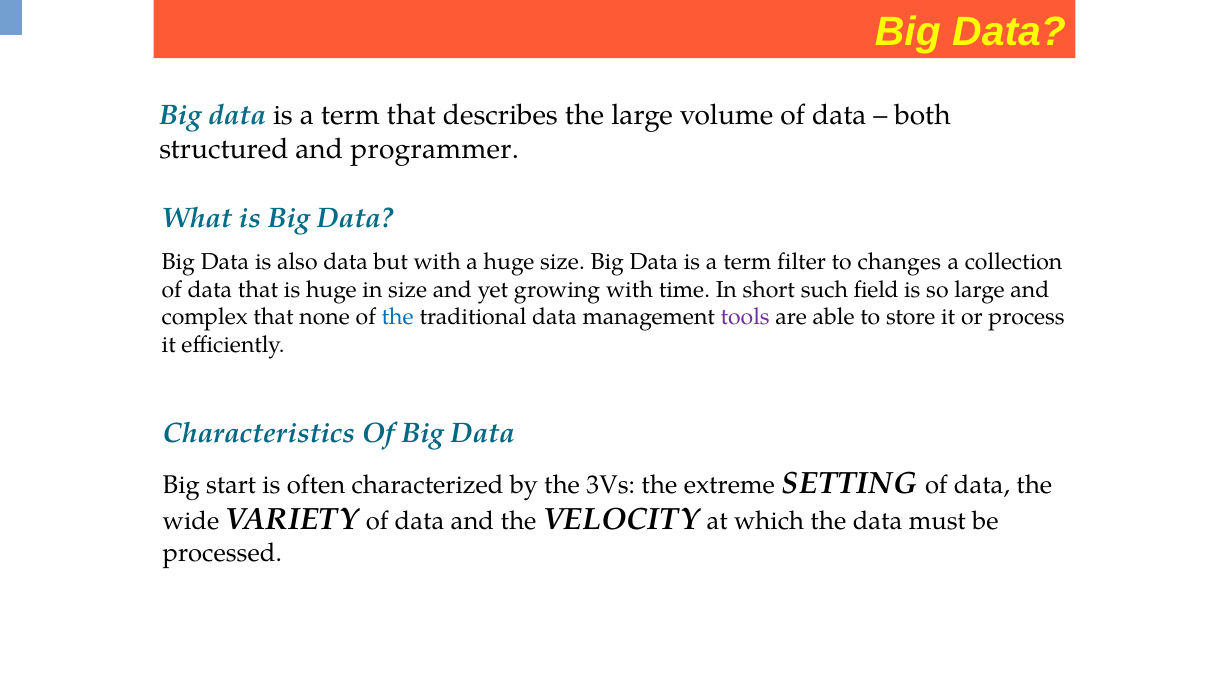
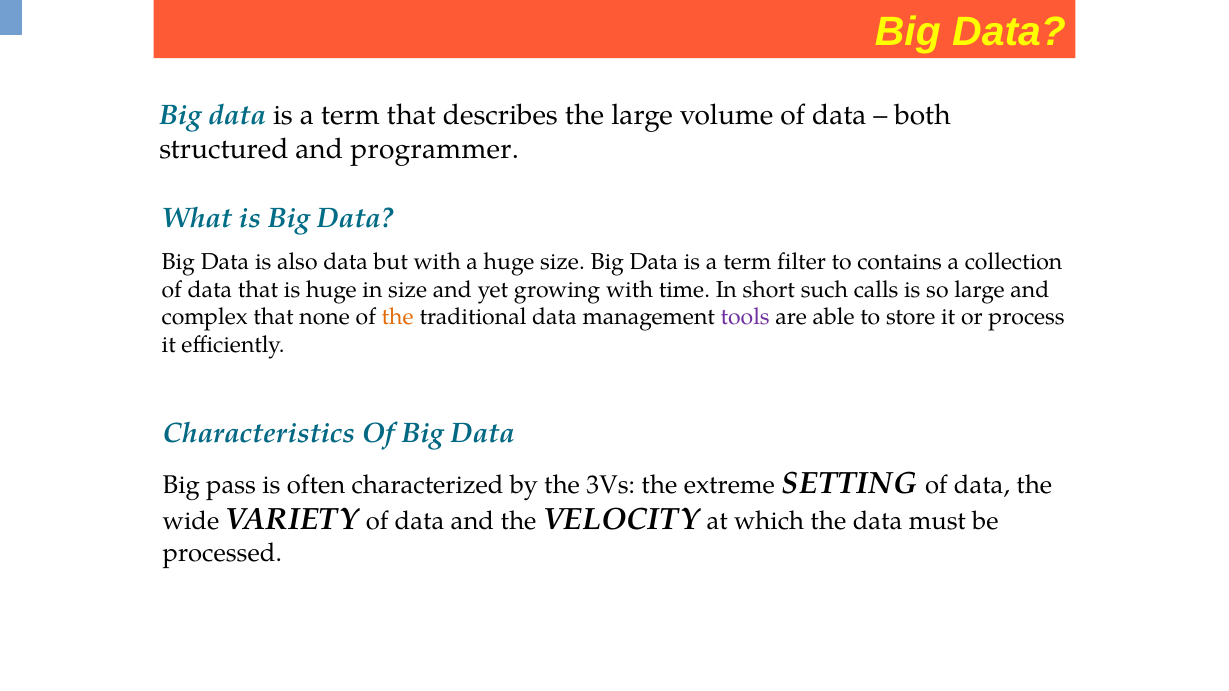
changes: changes -> contains (900, 262)
field: field -> calls (876, 290)
the colour: blue -> orange (398, 317)
start: start -> pass (231, 485)
